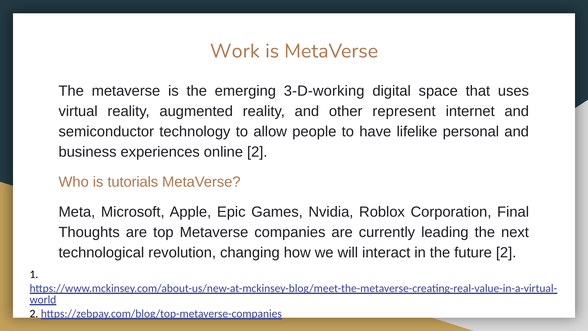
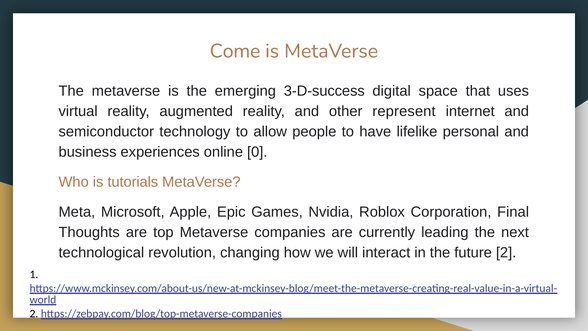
Work: Work -> Come (235, 51)
3-D-working: 3-D-working -> 3-D-success (324, 91)
online 2: 2 -> 0 (257, 152)
